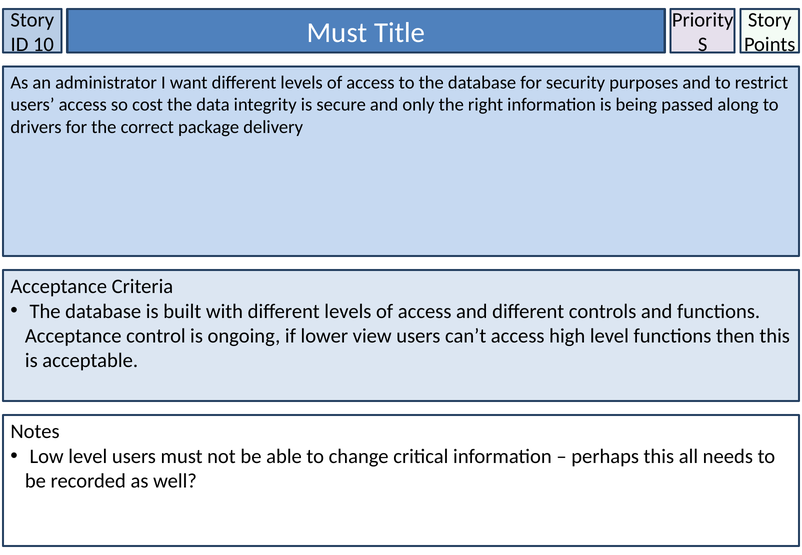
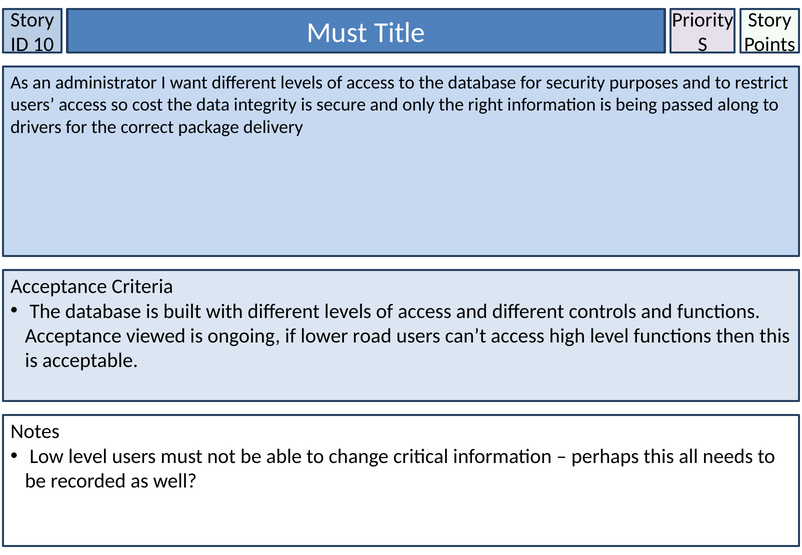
control: control -> viewed (156, 336)
view: view -> road (372, 336)
